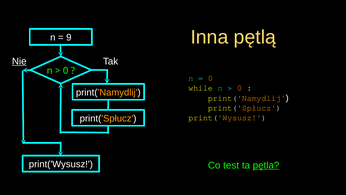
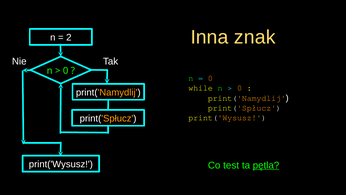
pętlą: pętlą -> znak (255, 37)
9: 9 -> 2 (69, 37)
Nie underline: present -> none (19, 61)
